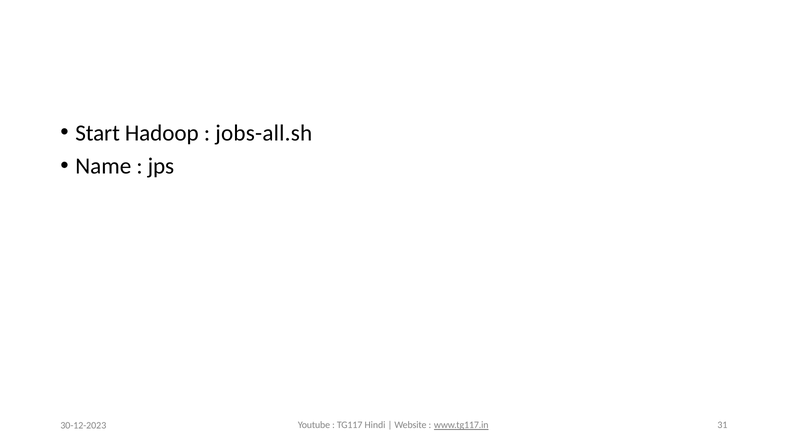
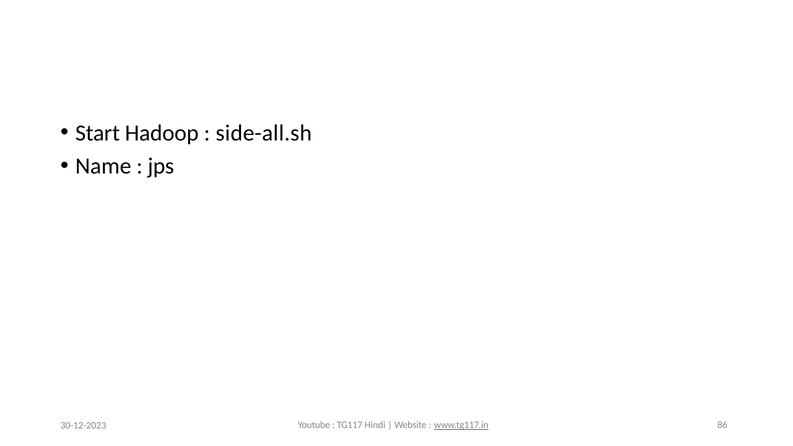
jobs-all.sh: jobs-all.sh -> side-all.sh (264, 133)
31: 31 -> 86 (722, 425)
